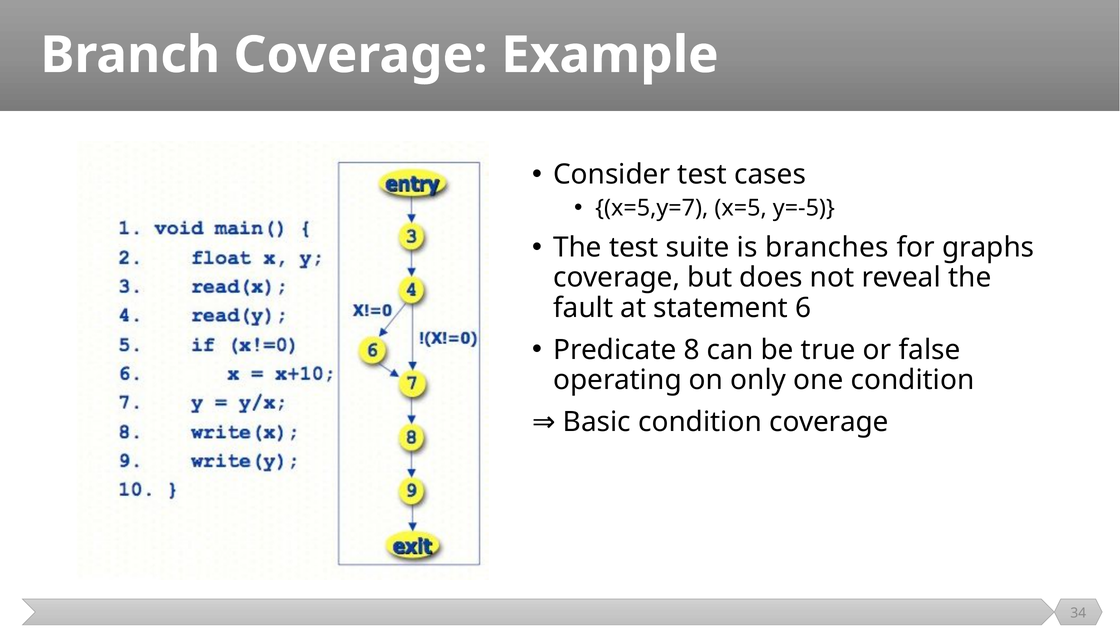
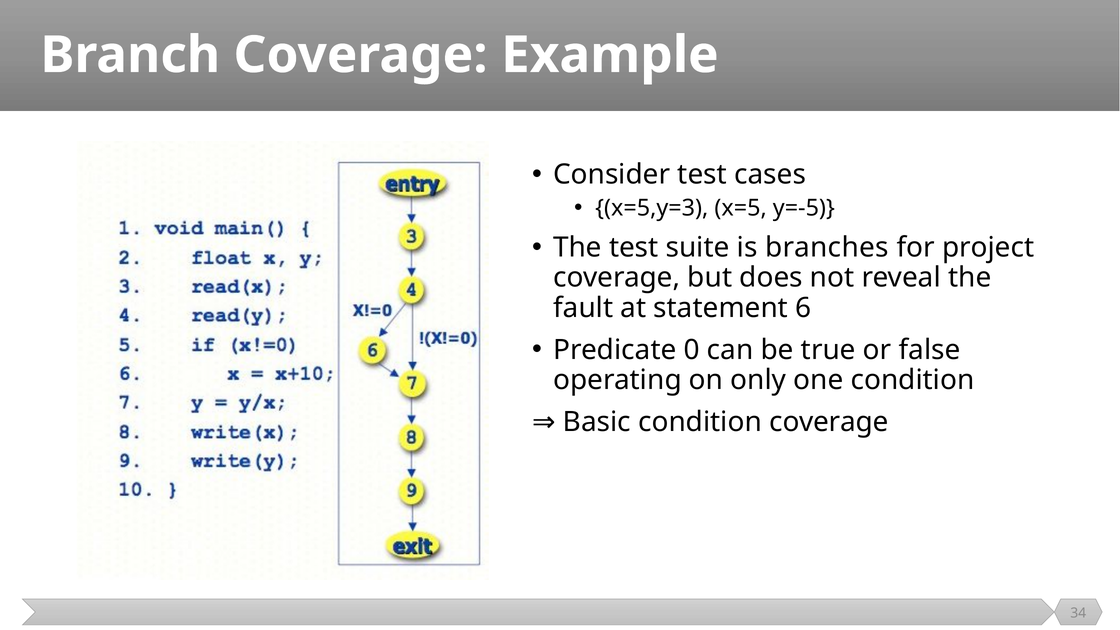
x=5,y=7: x=5,y=7 -> x=5,y=3 (652, 208)
graphs: graphs -> project (988, 247)
8: 8 -> 0 (692, 350)
